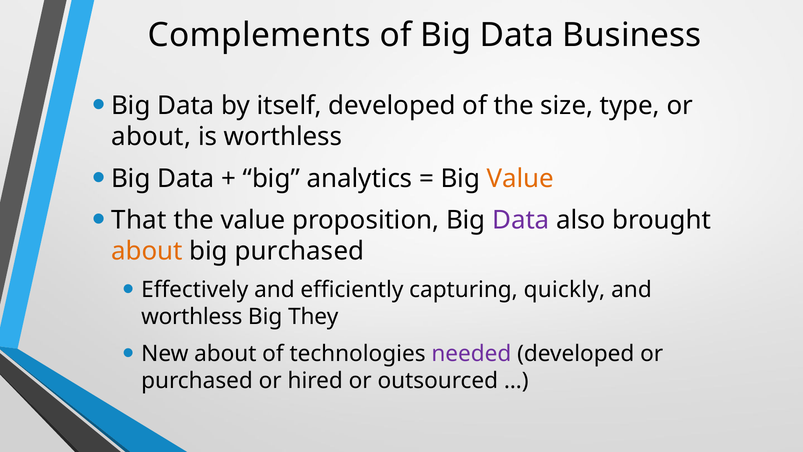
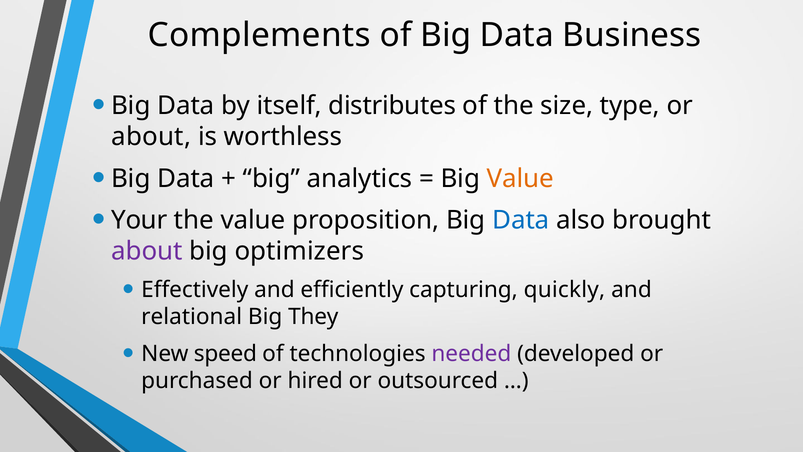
itself developed: developed -> distributes (392, 106)
That: That -> Your (139, 220)
Data colour: purple -> blue (521, 220)
about colour: orange -> purple (147, 251)
big purchased: purchased -> optimizers (299, 251)
worthless: worthless -> relational (192, 317)
New about: about -> speed (225, 354)
